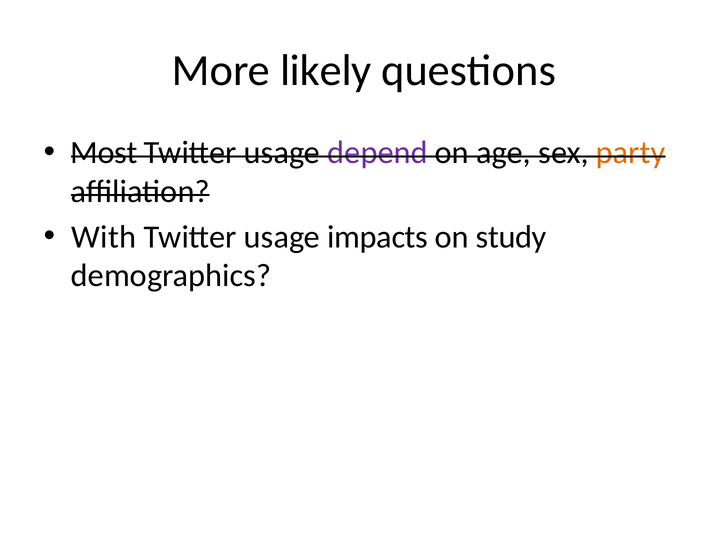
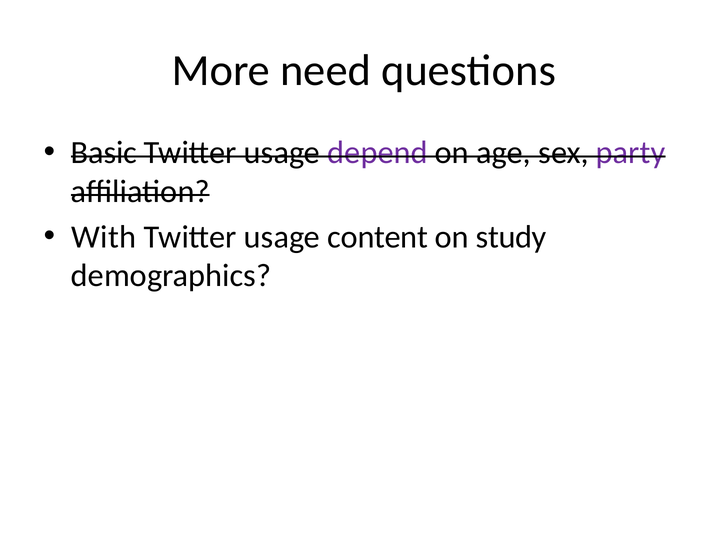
likely: likely -> need (326, 70)
Most: Most -> Basic (104, 153)
party colour: orange -> purple (631, 153)
impacts: impacts -> content (378, 237)
